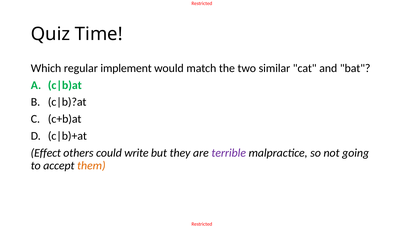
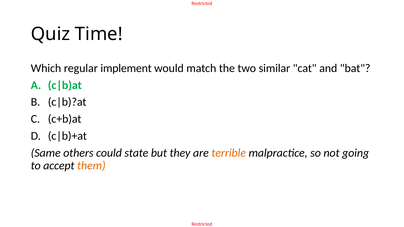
Effect: Effect -> Same (46, 153)
write: write -> state (136, 153)
terrible colour: purple -> orange (229, 153)
